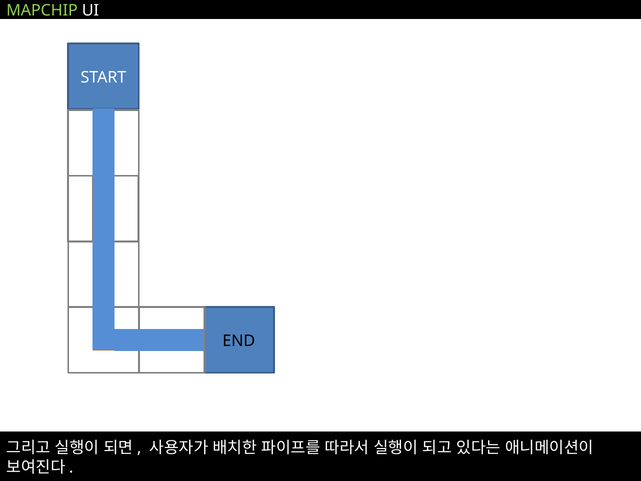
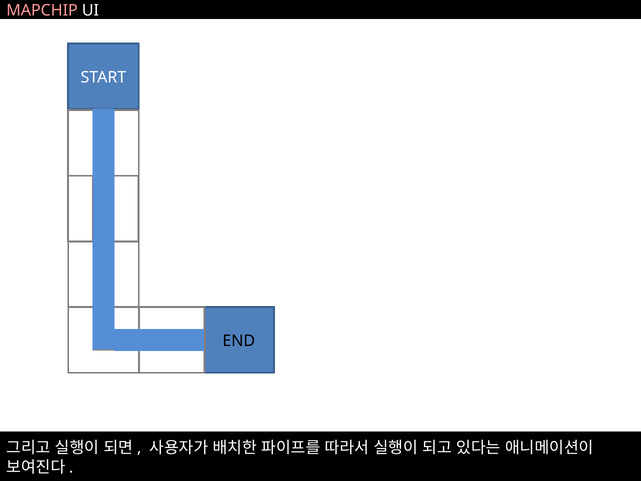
MAPCHIP colour: light green -> pink (42, 10)
